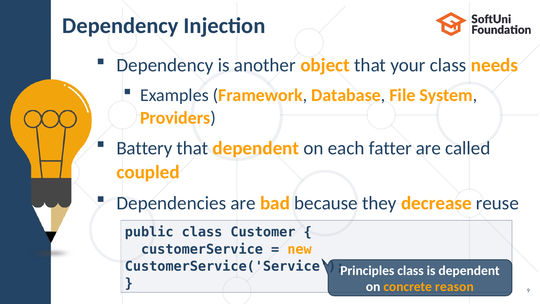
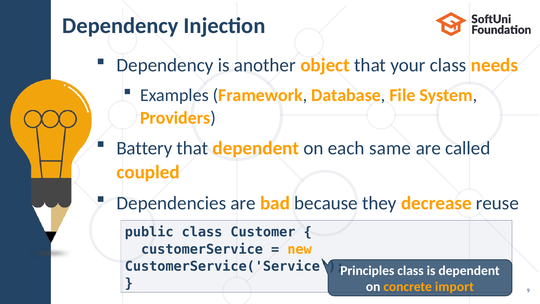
fatter: fatter -> same (390, 148)
reason: reason -> import (454, 287)
